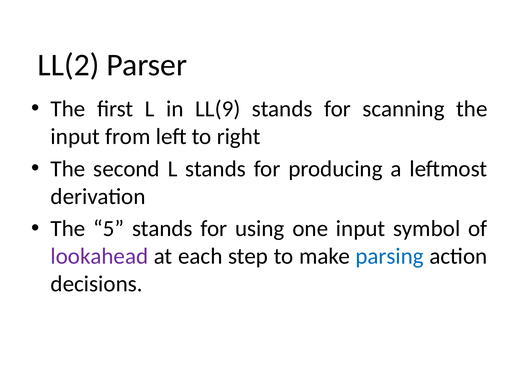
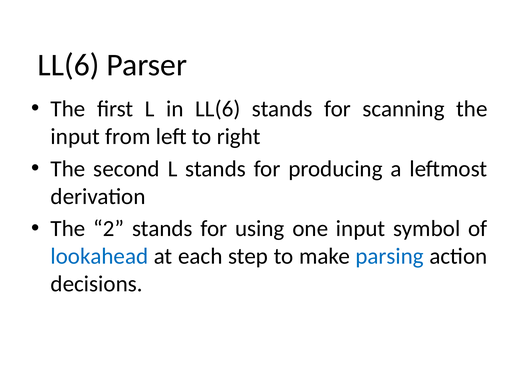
LL(2: LL(2 -> LL(6 (68, 65)
in LL(9: LL(9 -> LL(6 (218, 109)
5: 5 -> 2 (109, 229)
lookahead colour: purple -> blue (99, 257)
